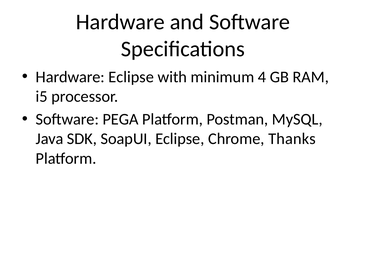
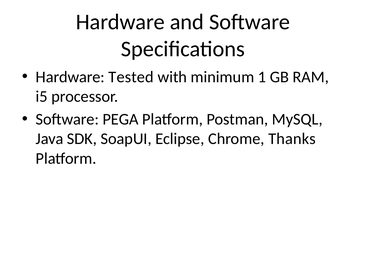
Hardware Eclipse: Eclipse -> Tested (131, 77)
4: 4 -> 1 (262, 77)
